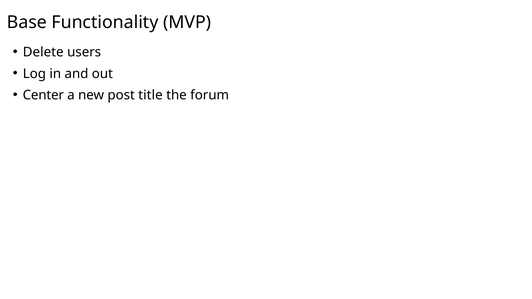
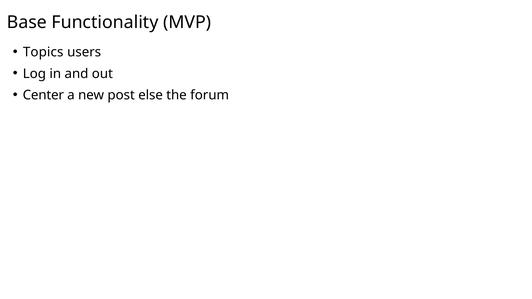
Delete: Delete -> Topics (43, 52)
title: title -> else (151, 95)
